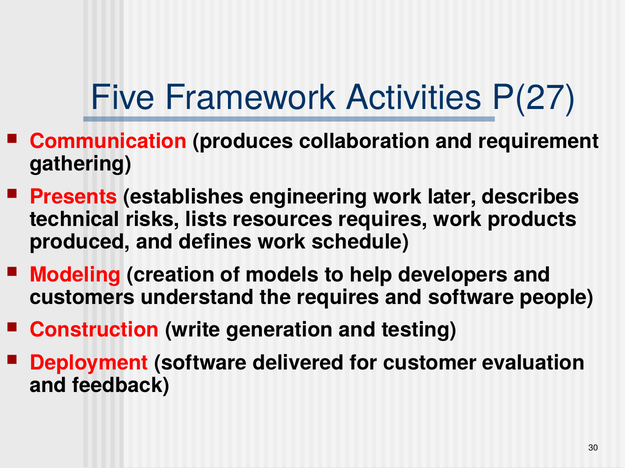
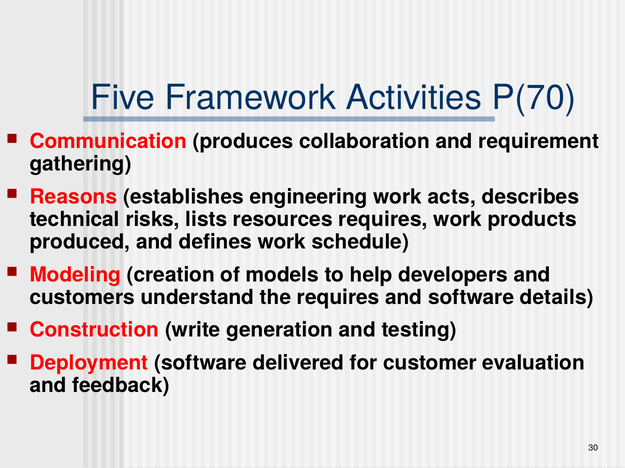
P(27: P(27 -> P(70 (534, 98)
Presents: Presents -> Reasons (73, 197)
later: later -> acts (452, 197)
people: people -> details (557, 298)
